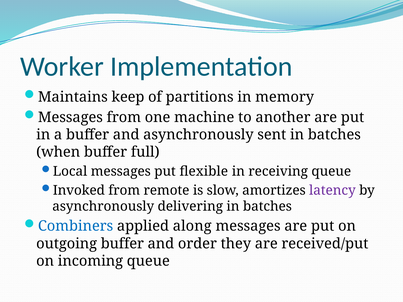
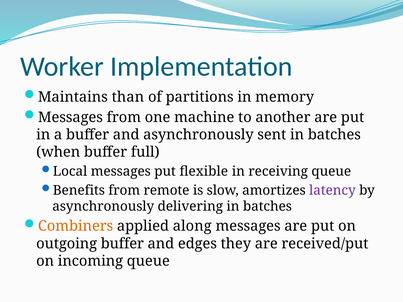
keep: keep -> than (128, 97)
Invoked: Invoked -> Benefits (79, 190)
Combiners colour: blue -> orange (76, 226)
order: order -> edges (197, 244)
